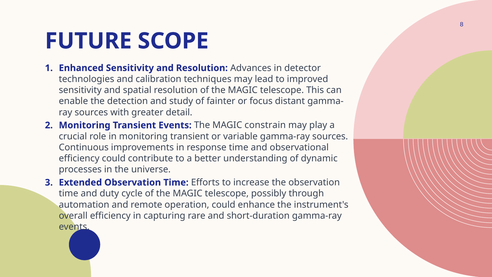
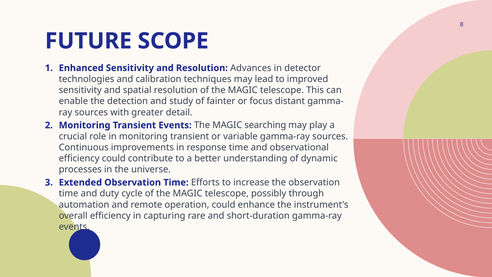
constrain: constrain -> searching (265, 125)
